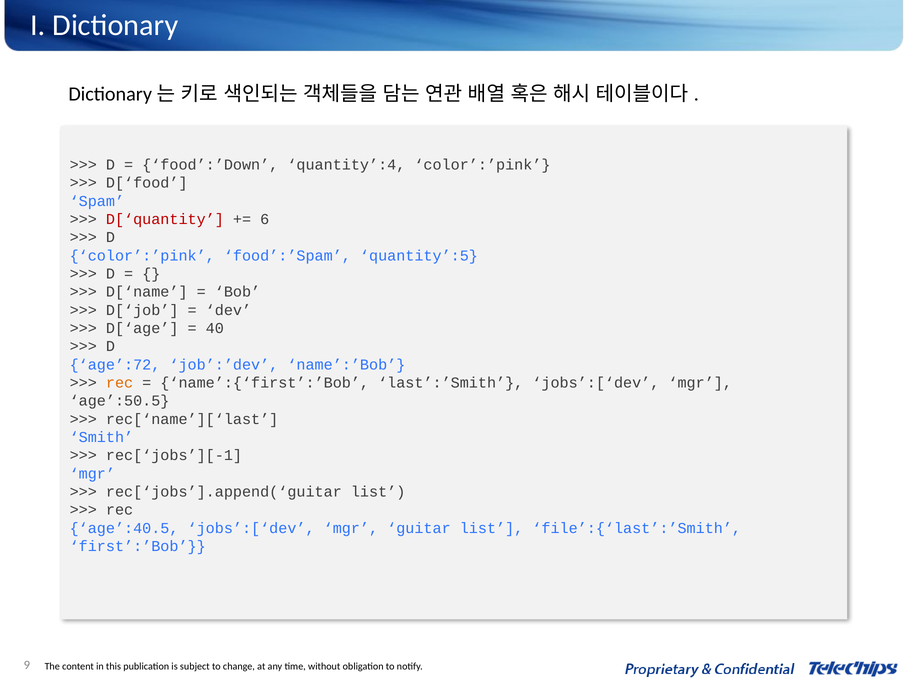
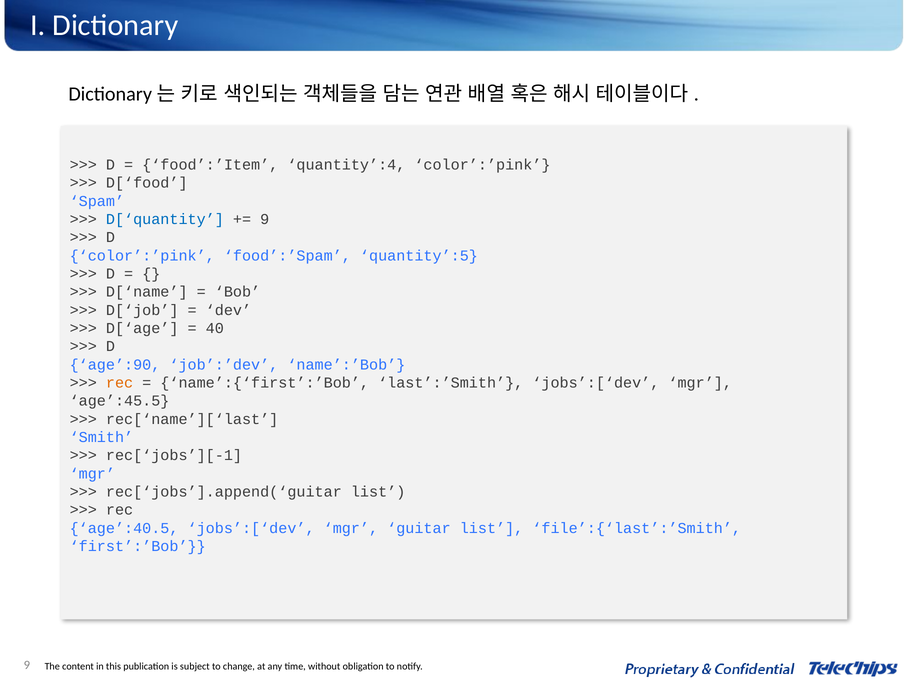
food’:’Down: food’:’Down -> food’:’Item (210, 165)
D[‘quantity colour: red -> blue (165, 219)
6: 6 -> 9 (265, 219)
age’:72: age’:72 -> age’:90 (115, 365)
age’:50.5: age’:50.5 -> age’:45.5 (120, 401)
